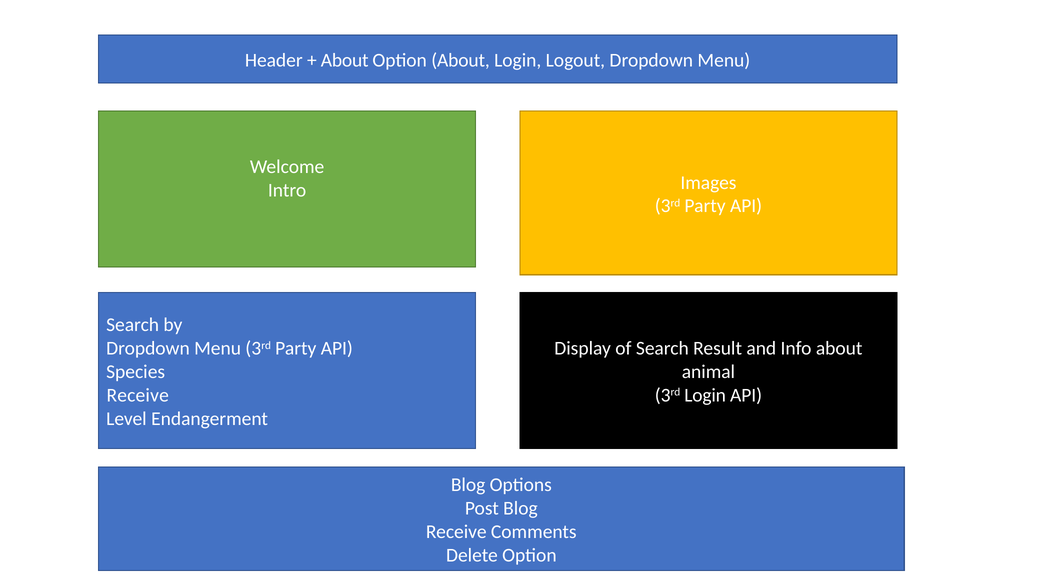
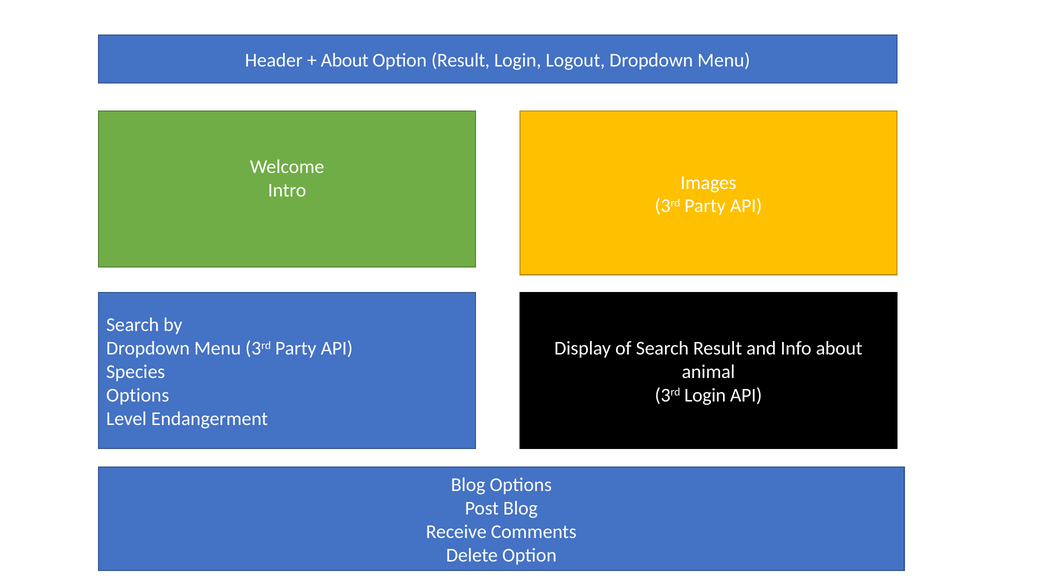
Option About: About -> Result (461, 60)
Receive: Receive -> Options (138, 395)
